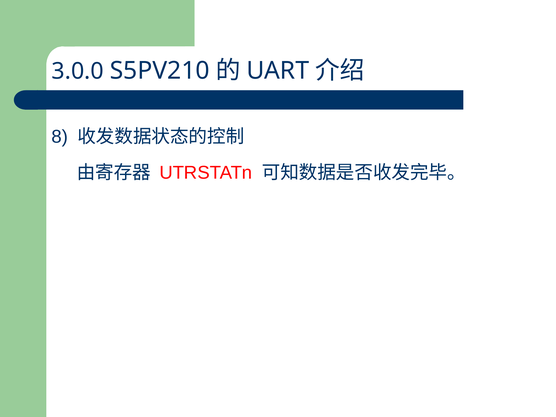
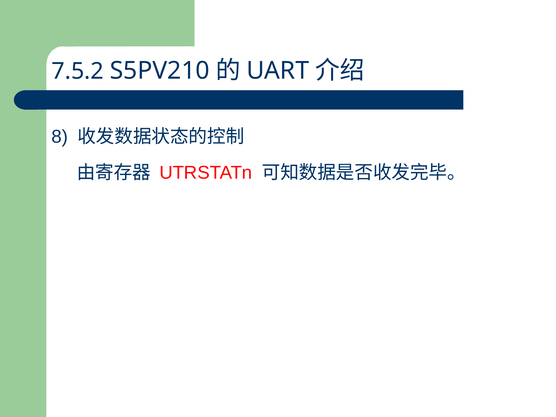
3.0.0: 3.0.0 -> 7.5.2 (78, 71)
